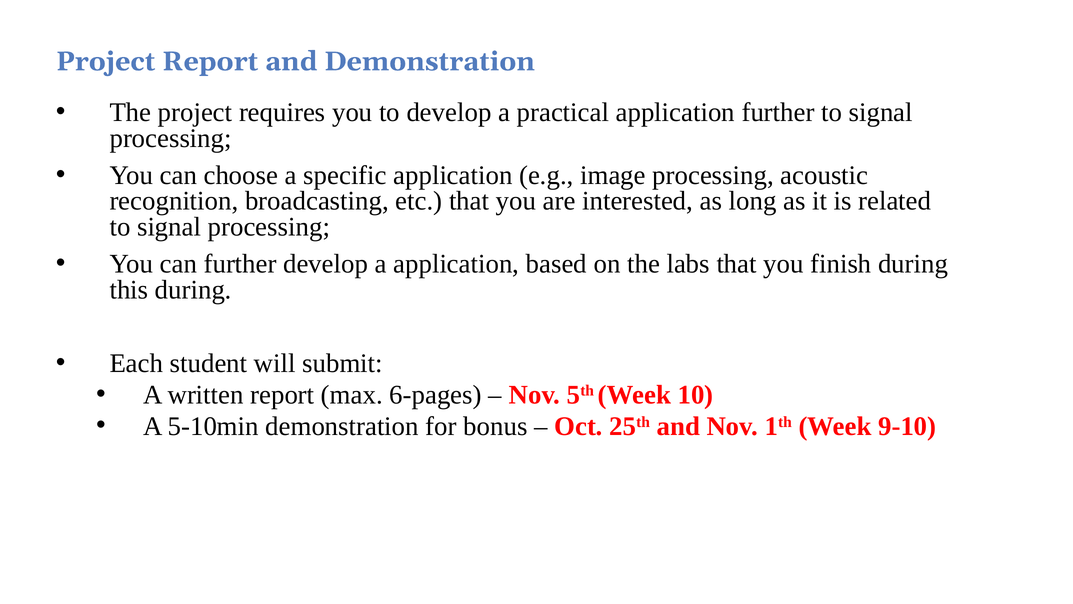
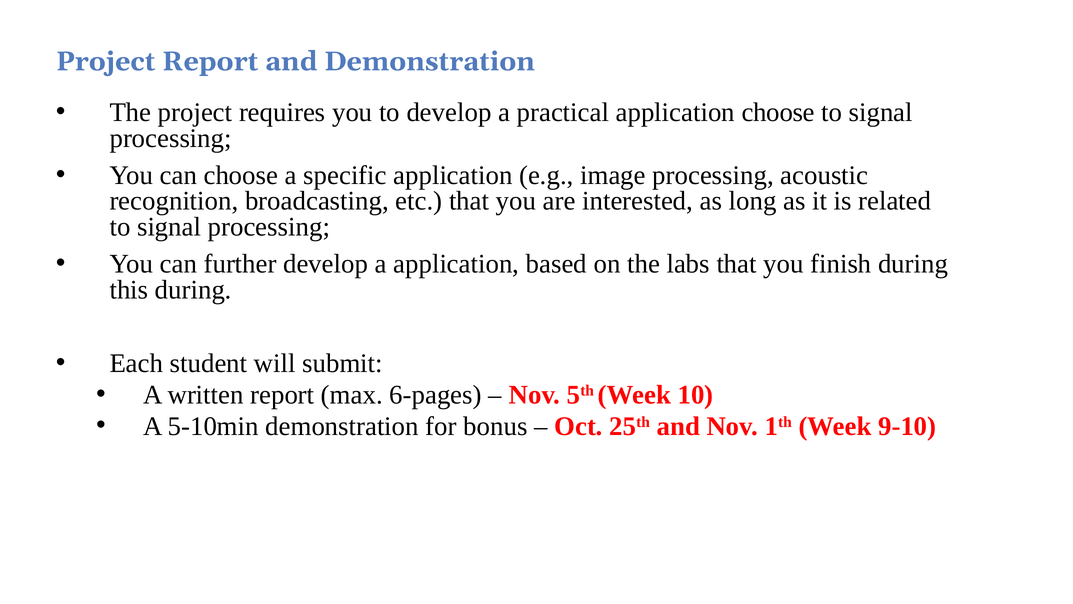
application further: further -> choose (778, 113)
